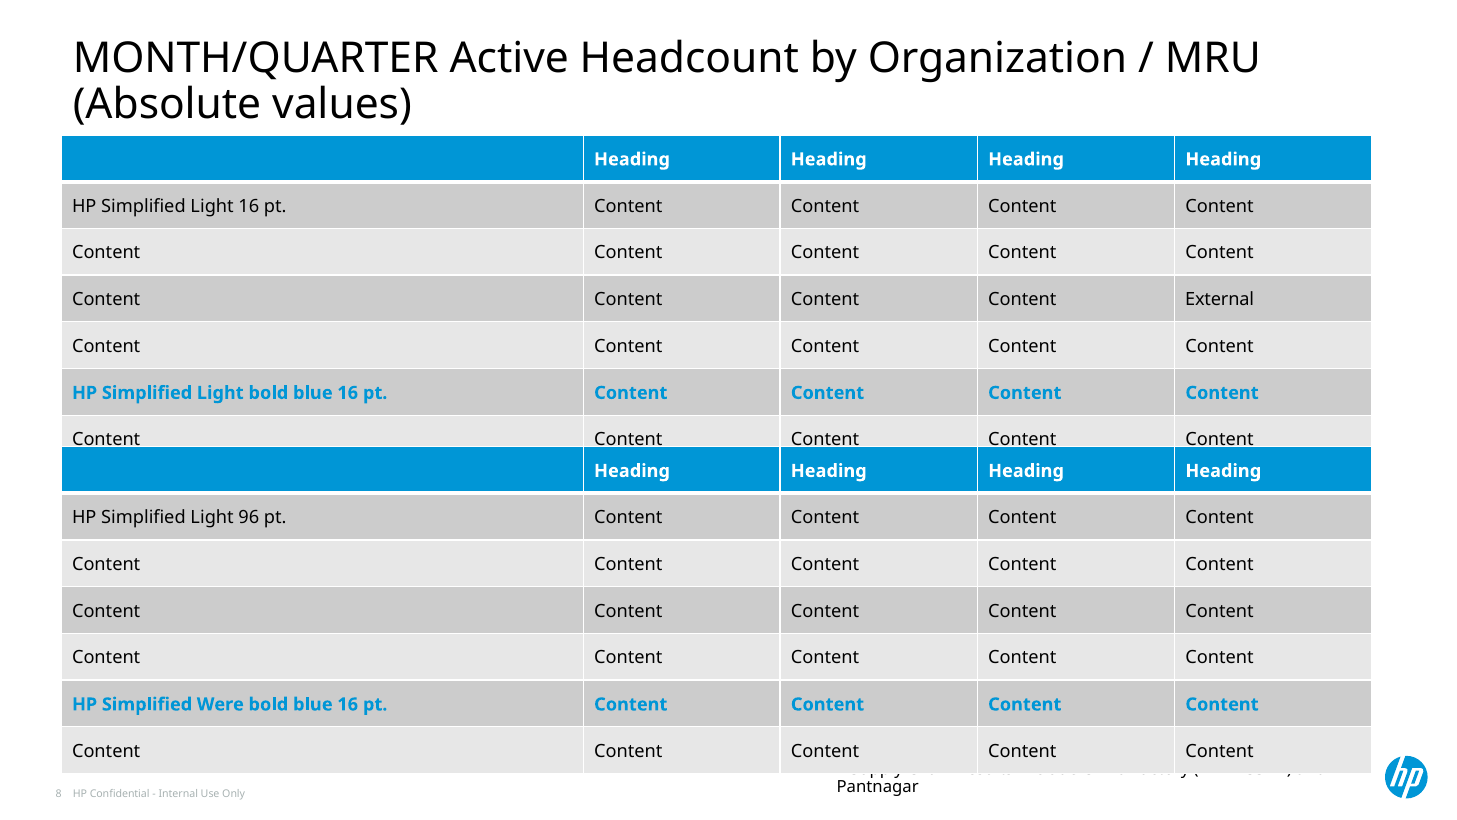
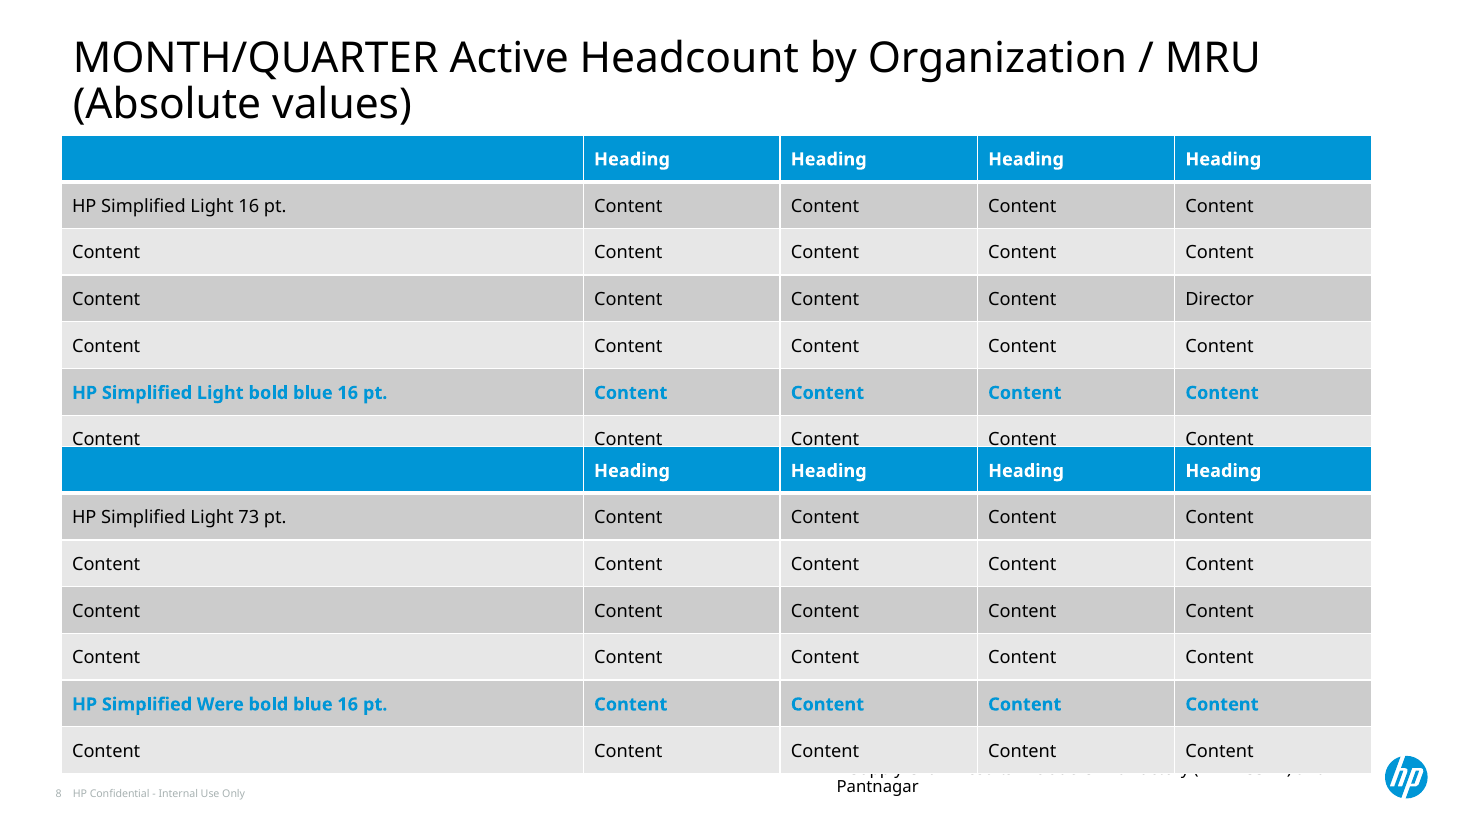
External: External -> Director (1220, 299)
96: 96 -> 73 (249, 518)
